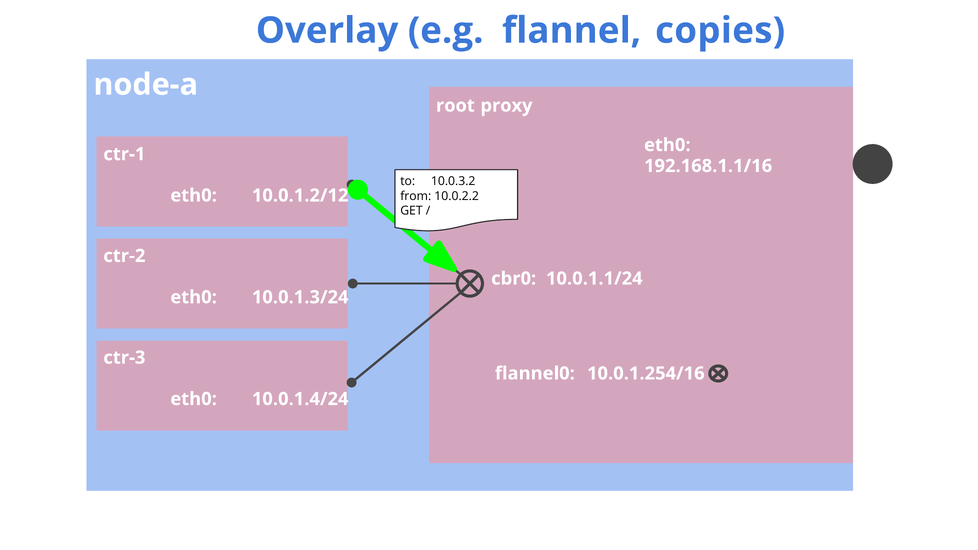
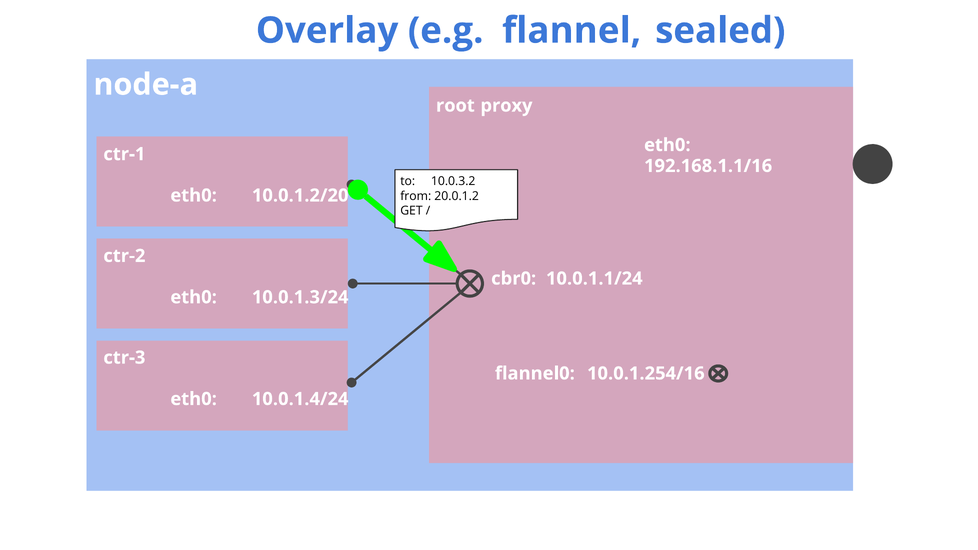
copies: copies -> sealed (720, 31)
10.0.1.2/12: 10.0.1.2/12 -> 10.0.1.2/20 (300, 196)
10.0.2.2: 10.0.2.2 -> 20.0.1.2 (457, 196)
